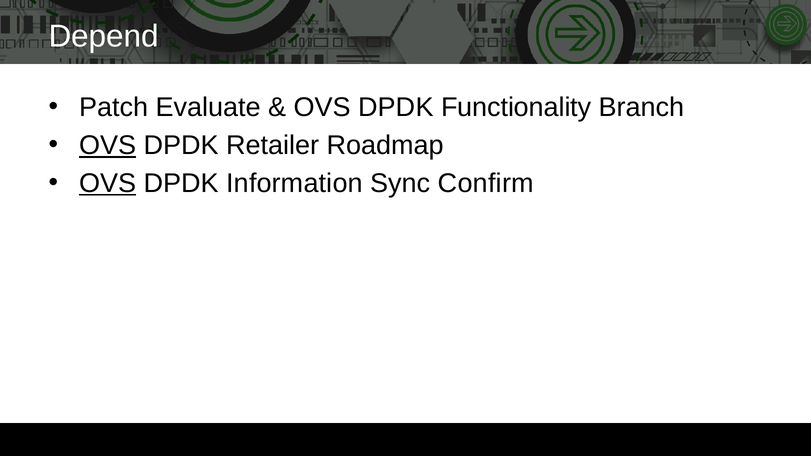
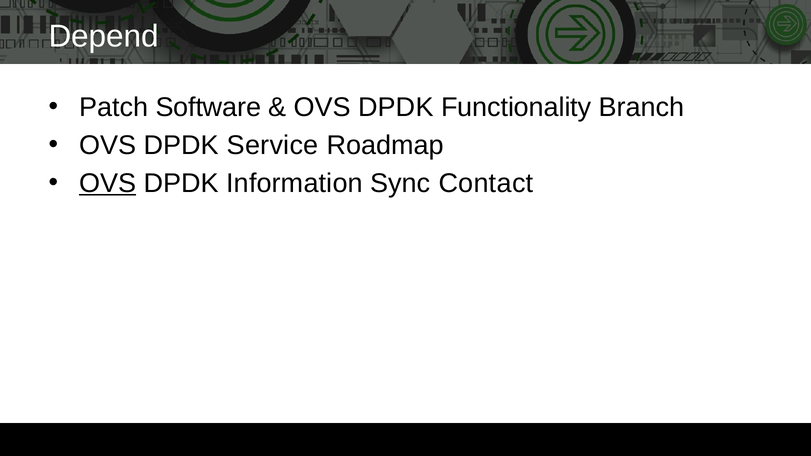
Evaluate: Evaluate -> Software (208, 108)
OVS underline: present -> none (108, 145)
Retailer: Retailer -> Service (273, 145)
Confirm: Confirm -> Contact (486, 183)
